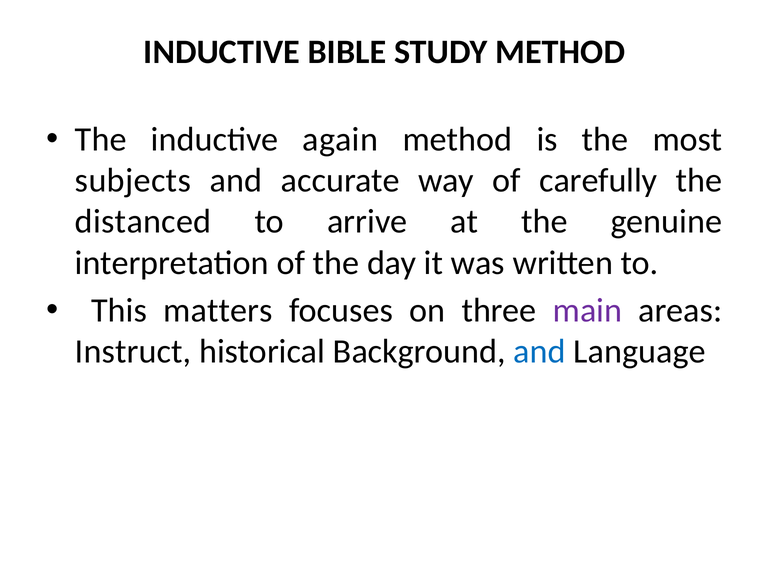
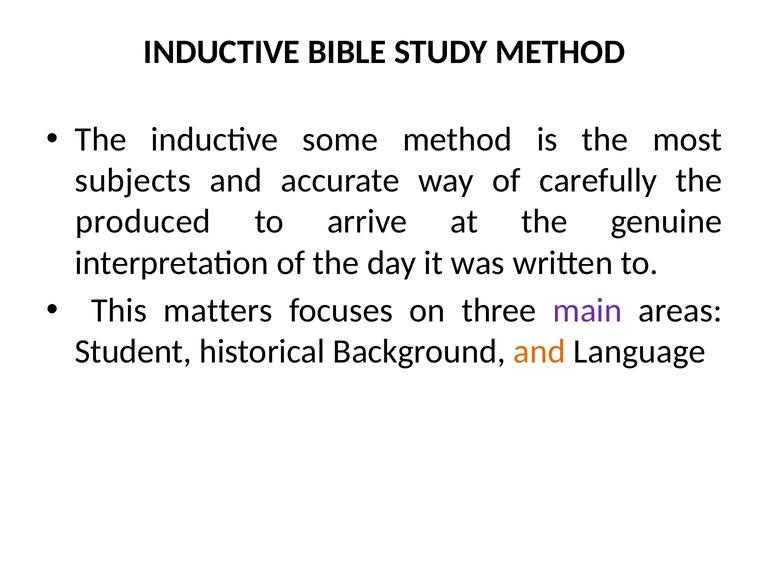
again: again -> some (340, 140)
distanced: distanced -> produced (143, 222)
Instruct: Instruct -> Student (133, 352)
and colour: blue -> orange (540, 352)
